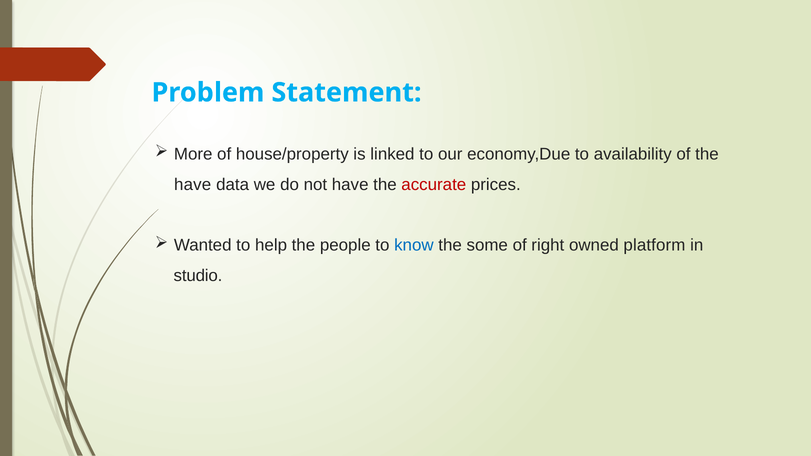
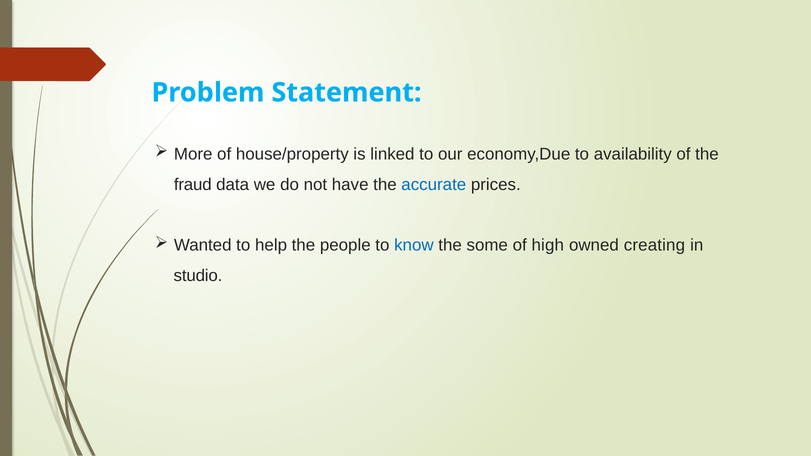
have: have -> fraud (193, 185)
accurate colour: red -> blue (434, 185)
right: right -> high (548, 245)
platform: platform -> creating (654, 245)
